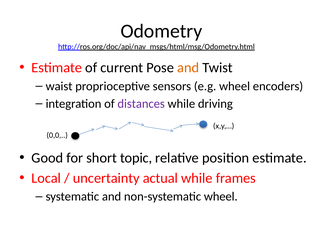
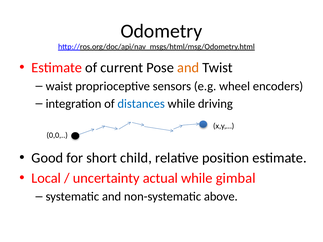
distances colour: purple -> blue (141, 104)
topic: topic -> child (136, 158)
frames: frames -> gimbal (236, 178)
non-systematic wheel: wheel -> above (221, 197)
